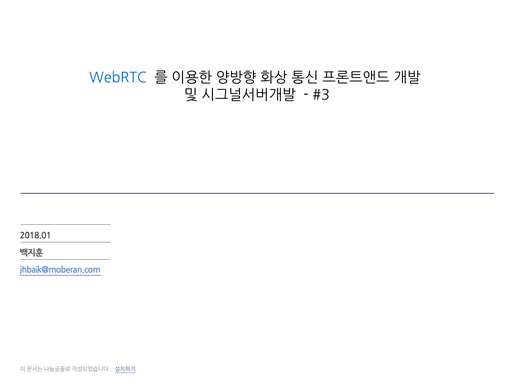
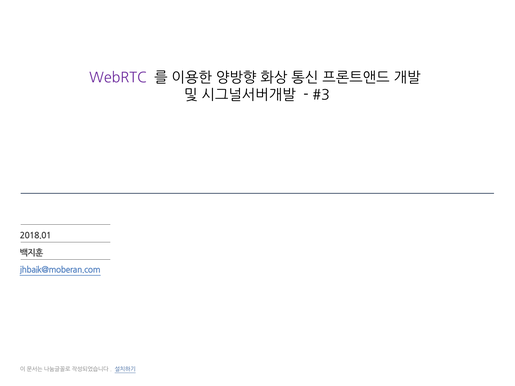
WebRTC colour: blue -> purple (118, 78)
